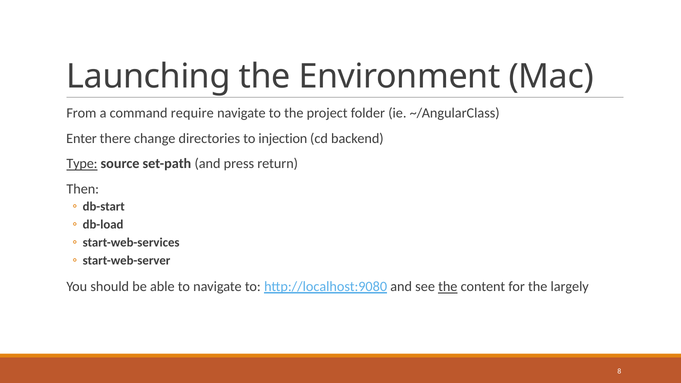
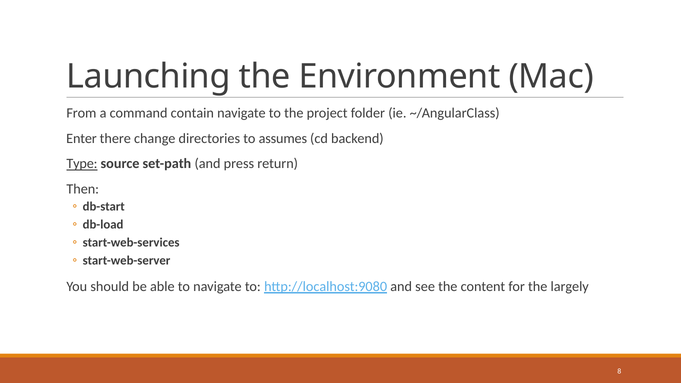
require: require -> contain (192, 113)
injection: injection -> assumes (283, 139)
the underline: present -> none (448, 287)
